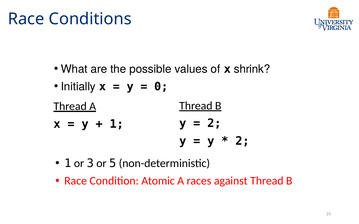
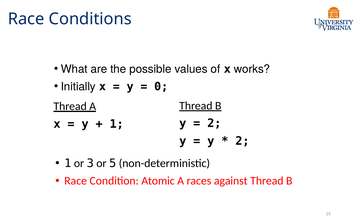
shrink: shrink -> works (252, 69)
